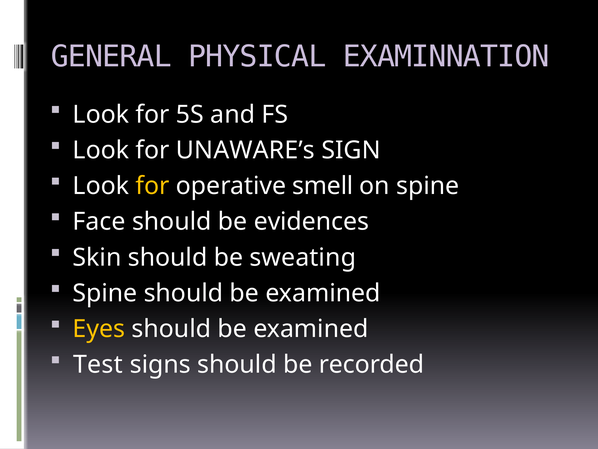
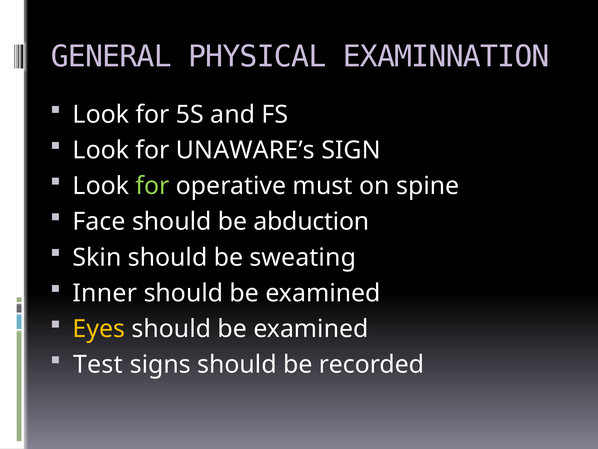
for colour: yellow -> light green (153, 186)
smell: smell -> must (323, 186)
evidences: evidences -> abduction (311, 221)
Spine: Spine -> Inner (105, 293)
